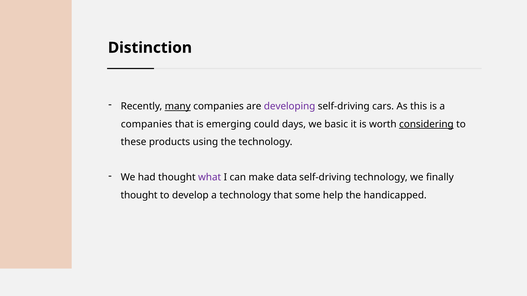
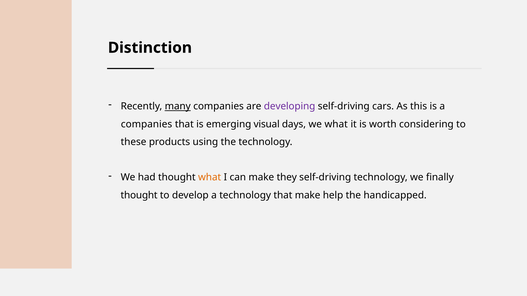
could: could -> visual (267, 124)
we basic: basic -> what (336, 124)
considering underline: present -> none (426, 124)
what colour: purple -> orange (210, 178)
data: data -> they (287, 178)
that some: some -> make (308, 195)
